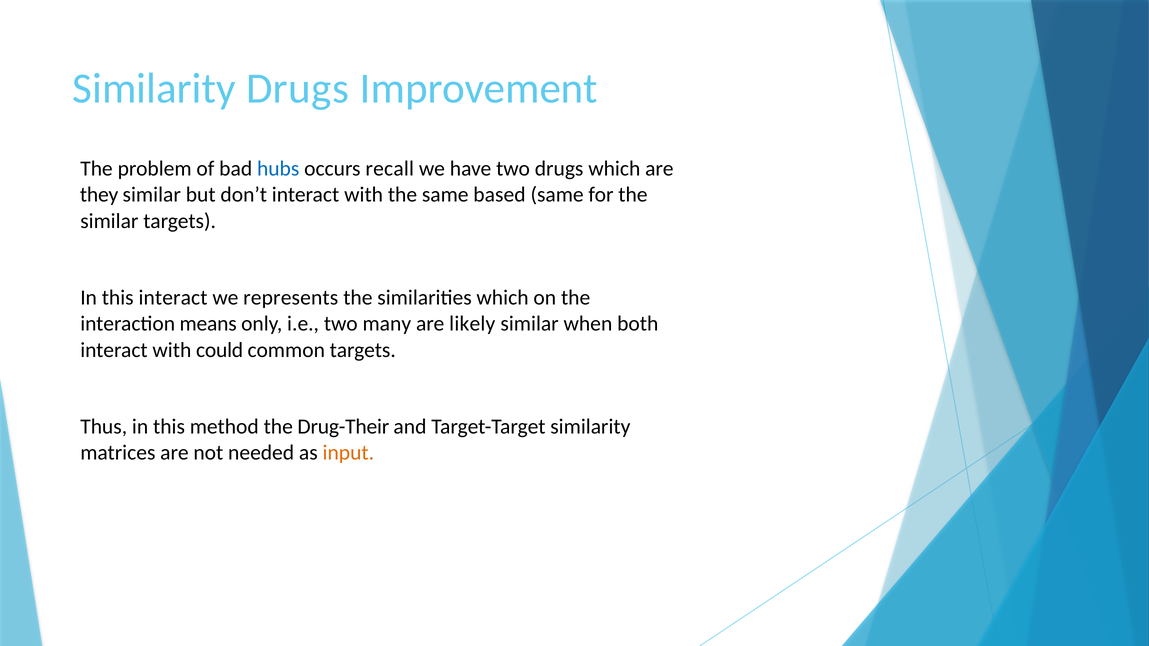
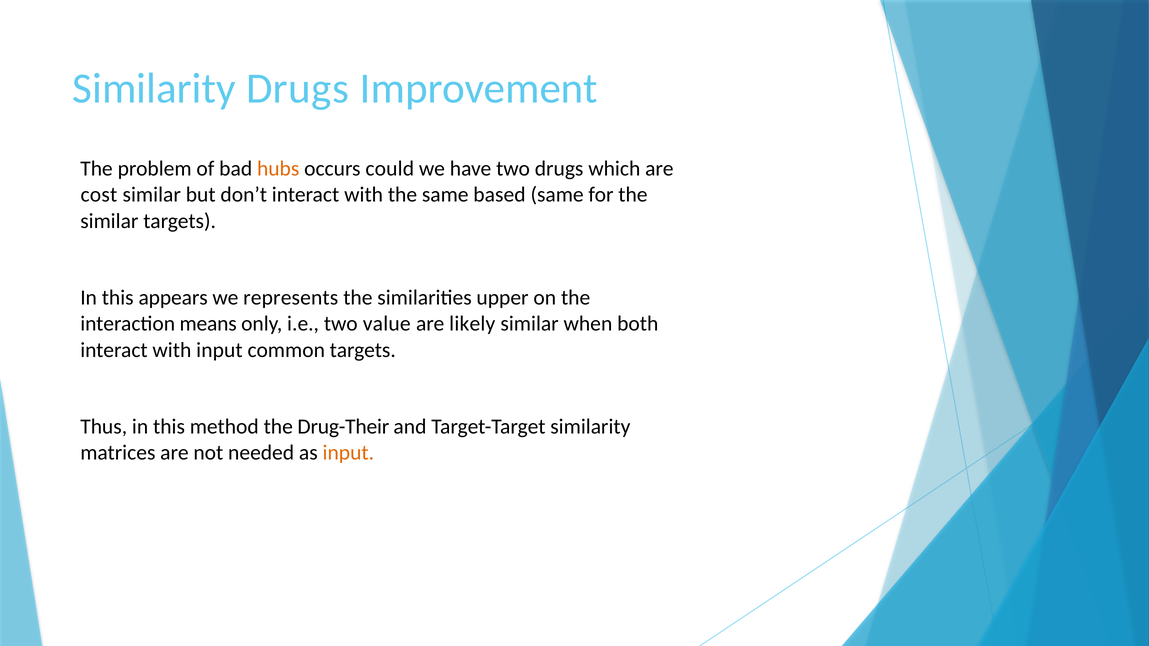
hubs colour: blue -> orange (278, 169)
recall: recall -> could (390, 169)
they: they -> cost (99, 195)
this interact: interact -> appears (173, 298)
similarities which: which -> upper (503, 298)
many: many -> value (387, 324)
with could: could -> input (219, 350)
